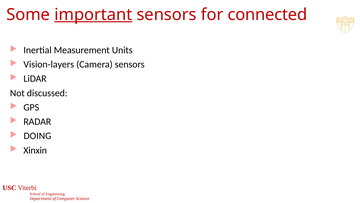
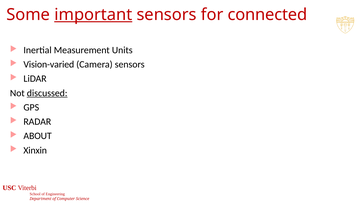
Vision-layers: Vision-layers -> Vision-varied (49, 64)
discussed underline: none -> present (47, 93)
DOING: DOING -> ABOUT (38, 136)
